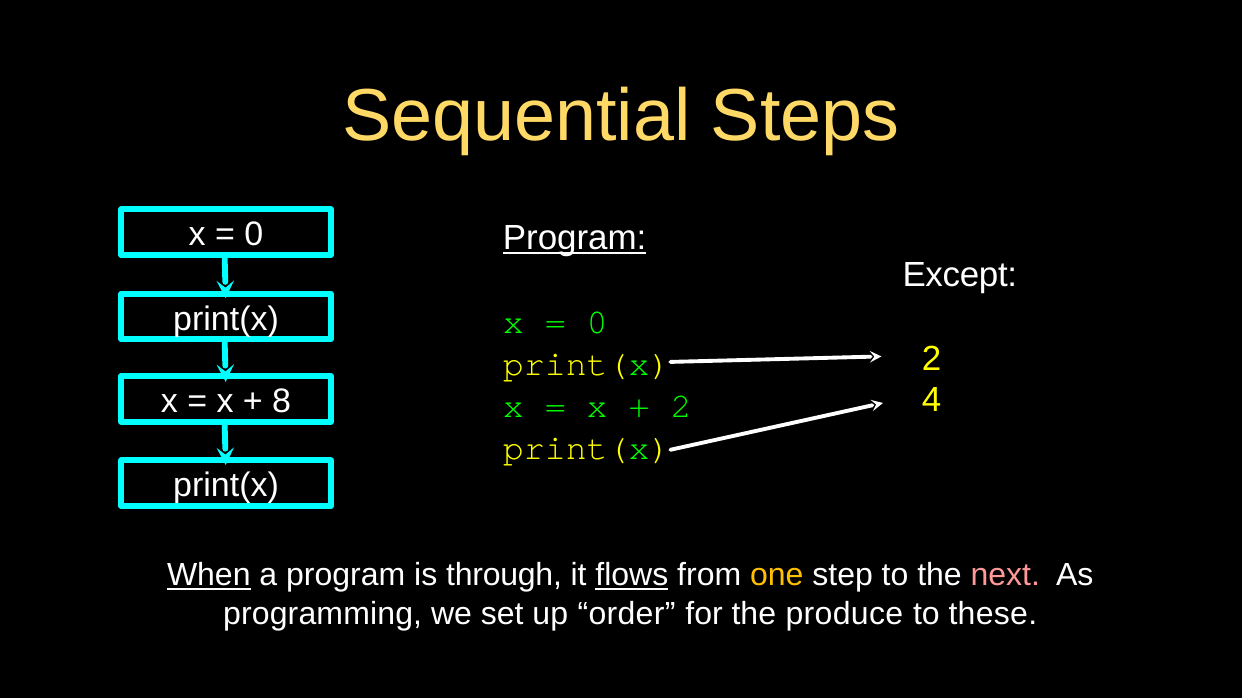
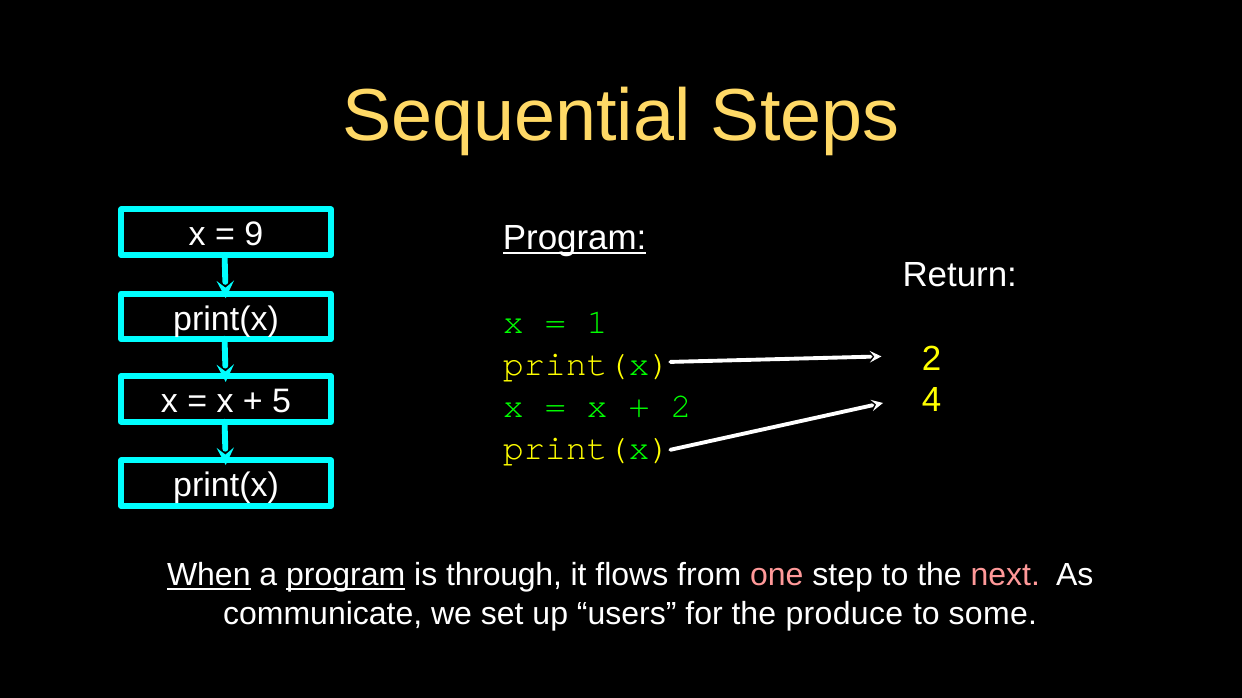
0: 0 -> 9 (254, 235)
Except: Except -> Return (960, 275)
0: 0 -> 1 (597, 322)
8: 8 -> 5 (282, 402)
program underline: none -> present (346, 576)
flows underline: present -> none (632, 576)
one colour: yellow -> pink (777, 576)
programming: programming -> communicate (323, 614)
order: order -> users (627, 614)
these: these -> some (993, 614)
